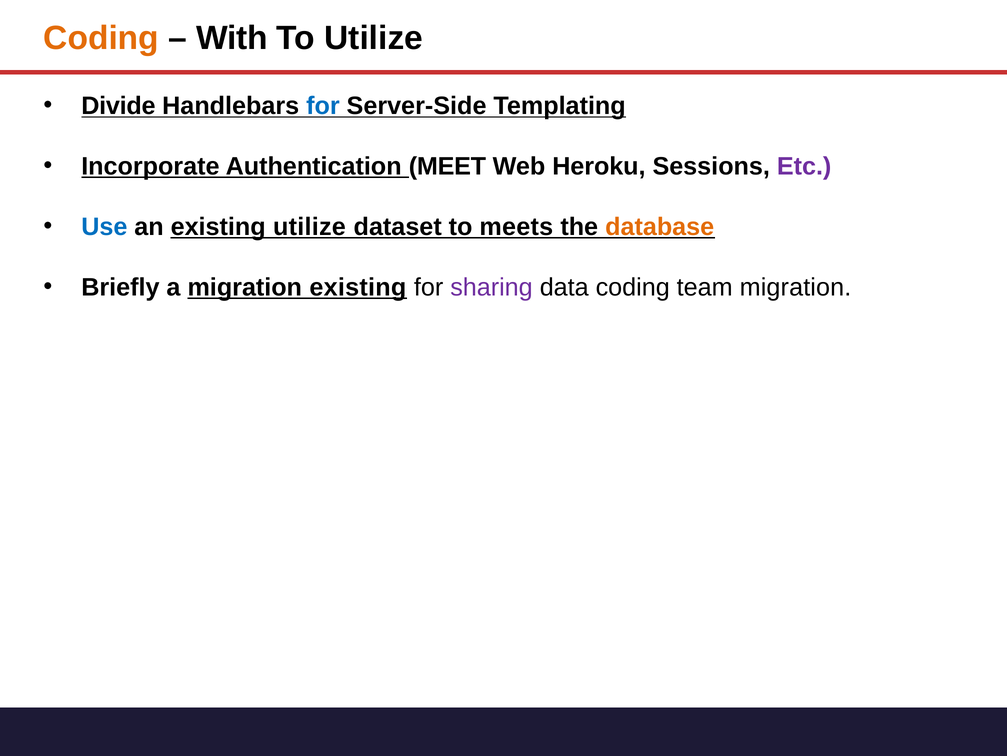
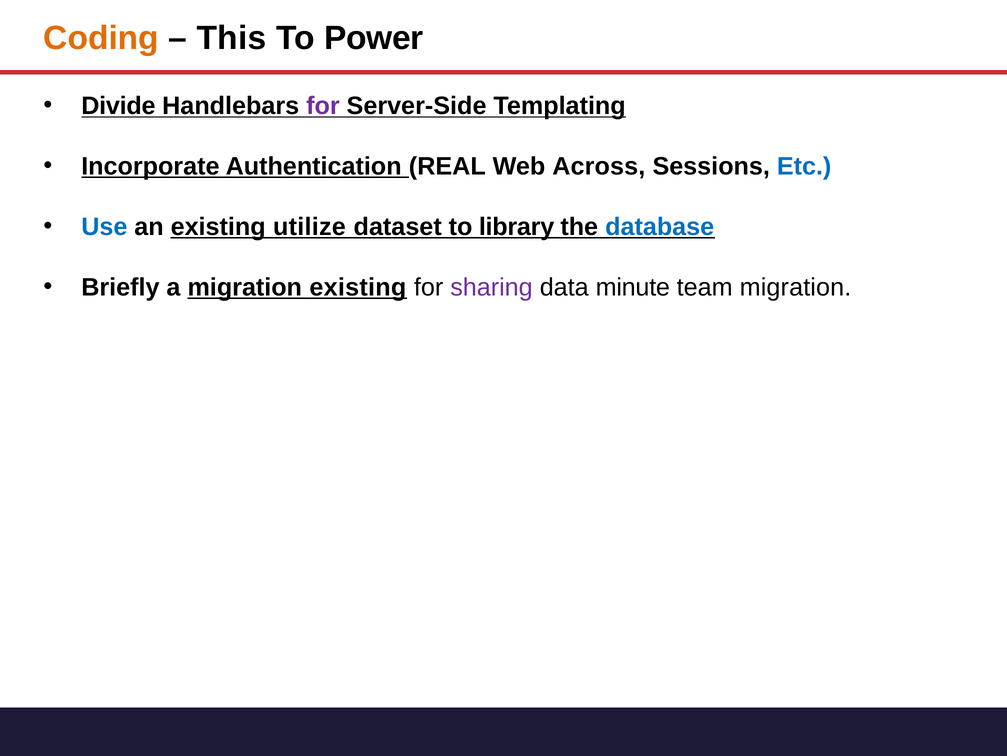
With: With -> This (231, 38)
To Utilize: Utilize -> Power (374, 38)
for colour: blue -> purple (323, 106)
MEET: MEET -> REAL (447, 166)
Heroku: Heroku -> Across (599, 166)
Etc colour: purple -> blue (804, 166)
meets: meets -> library (517, 227)
database colour: orange -> blue (660, 227)
data coding: coding -> minute (633, 287)
